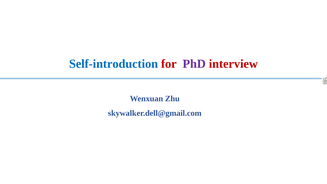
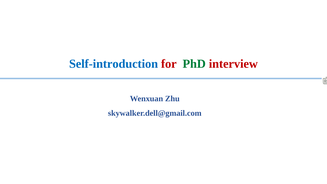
PhD colour: purple -> green (194, 64)
